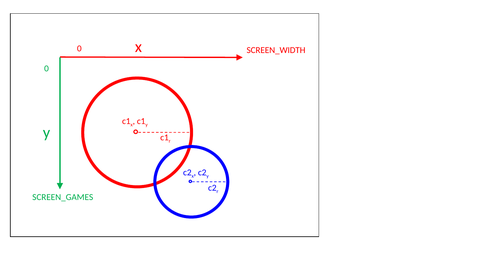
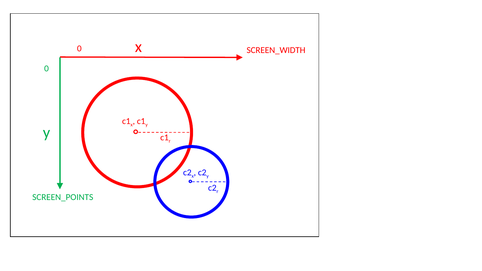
SCREEN_GAMES: SCREEN_GAMES -> SCREEN_POINTS (63, 197)
